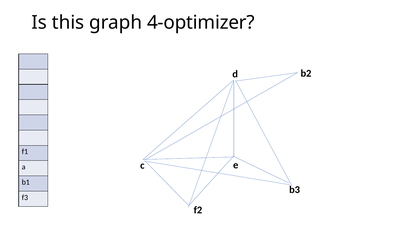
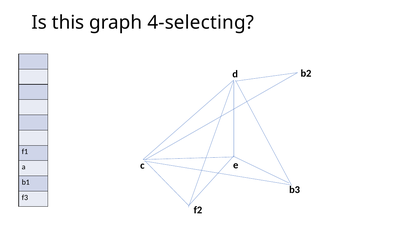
4-optimizer: 4-optimizer -> 4-selecting (201, 23)
